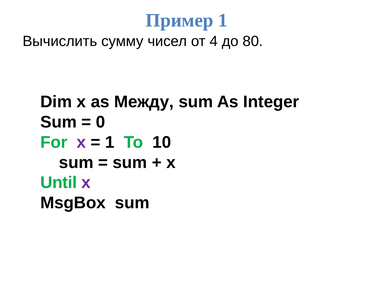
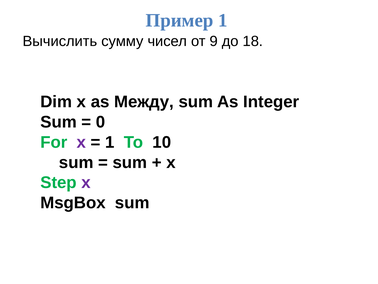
4: 4 -> 9 (214, 41)
80: 80 -> 18 (253, 41)
Until: Until -> Step (59, 182)
